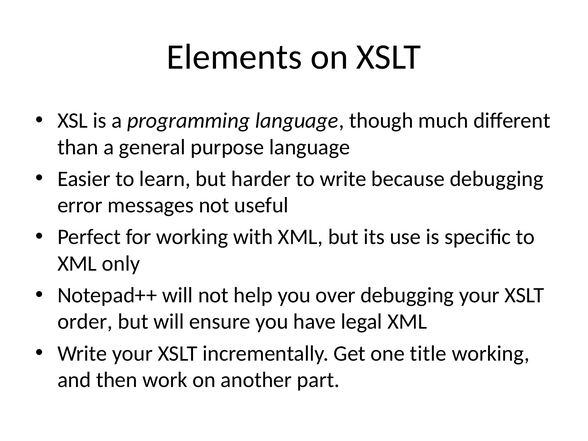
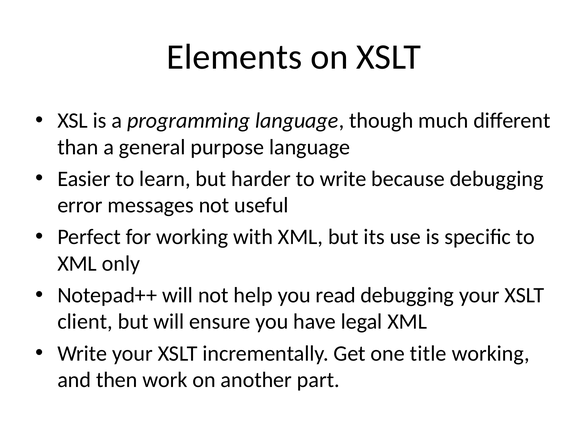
over: over -> read (336, 295)
order: order -> client (85, 322)
